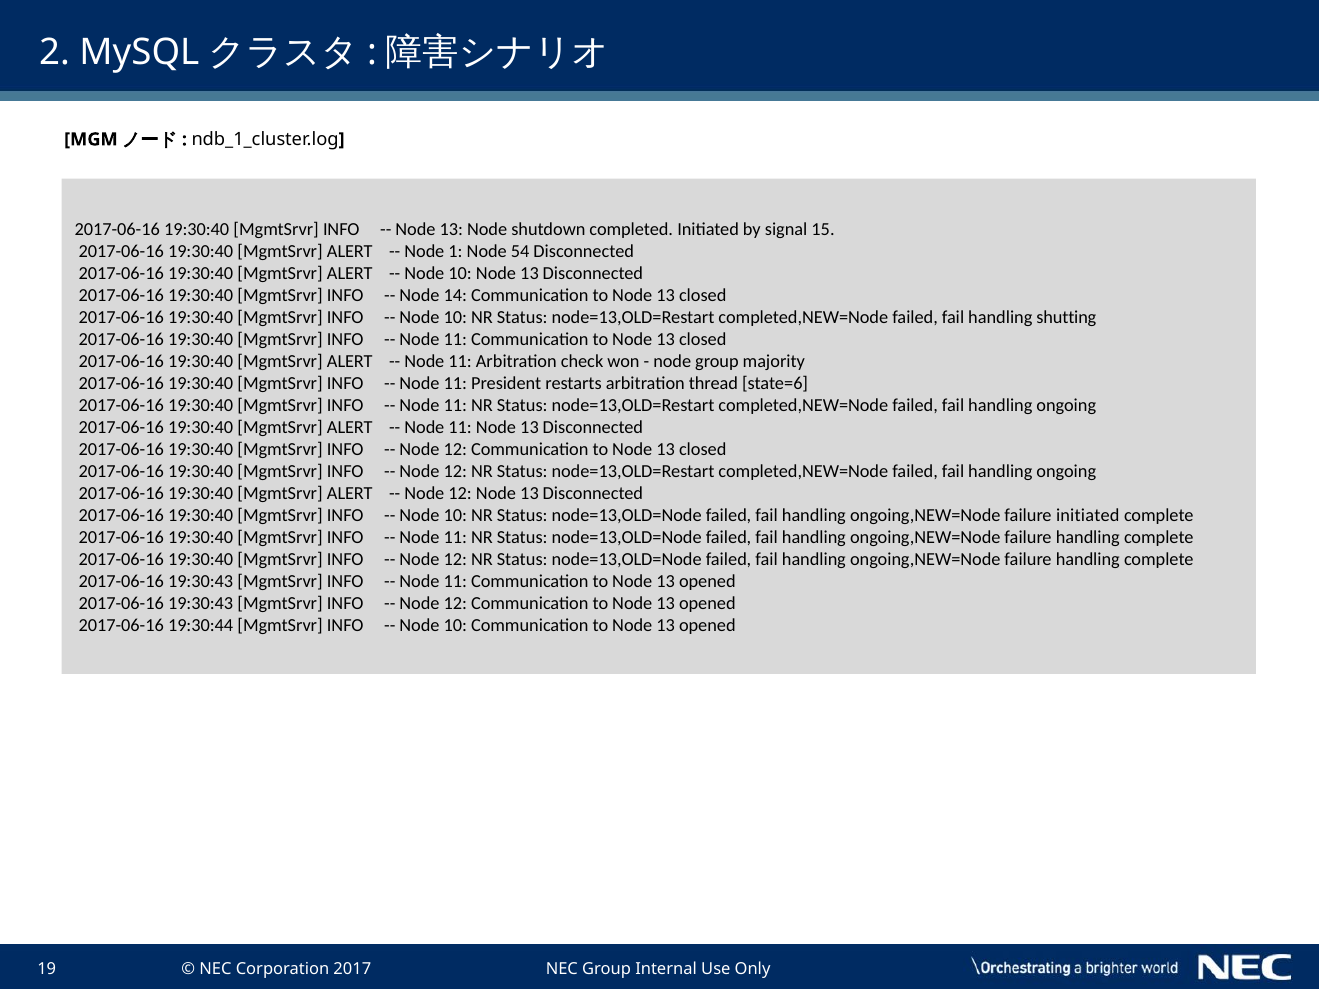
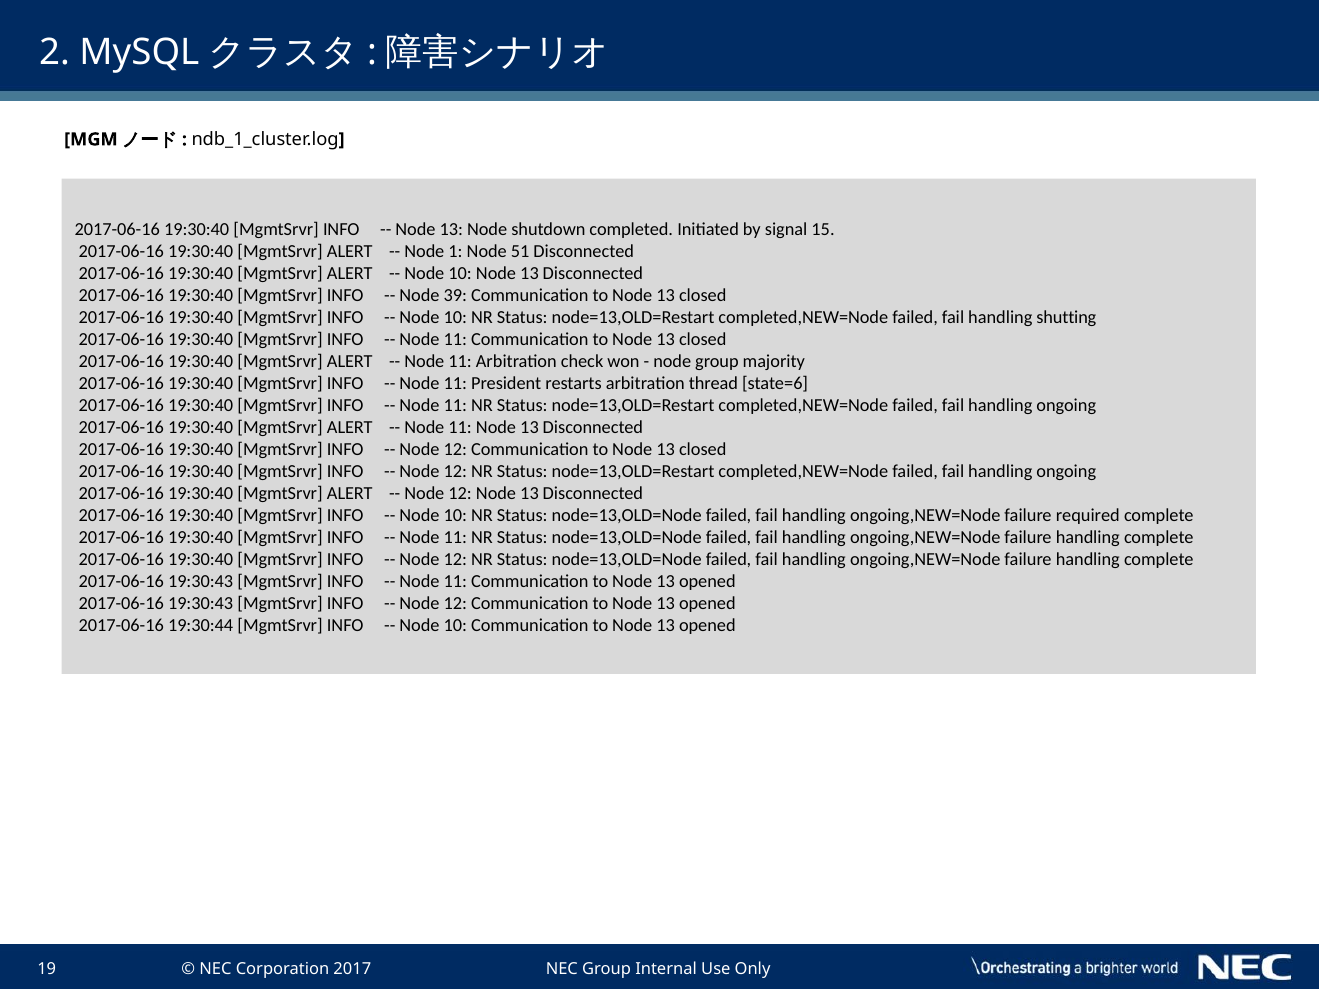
54: 54 -> 51 (520, 252)
14: 14 -> 39 (455, 296)
failure initiated: initiated -> required (1088, 516)
